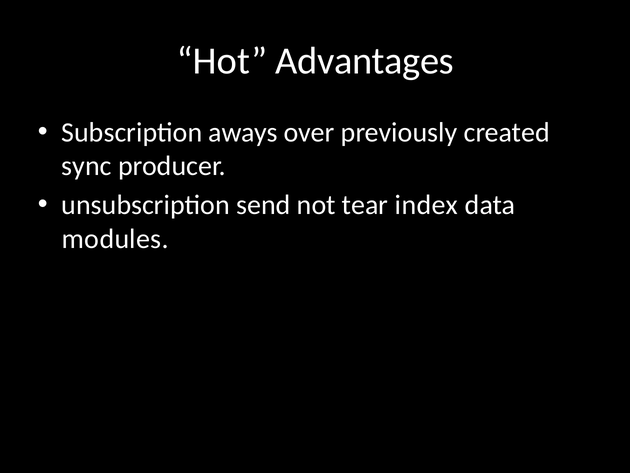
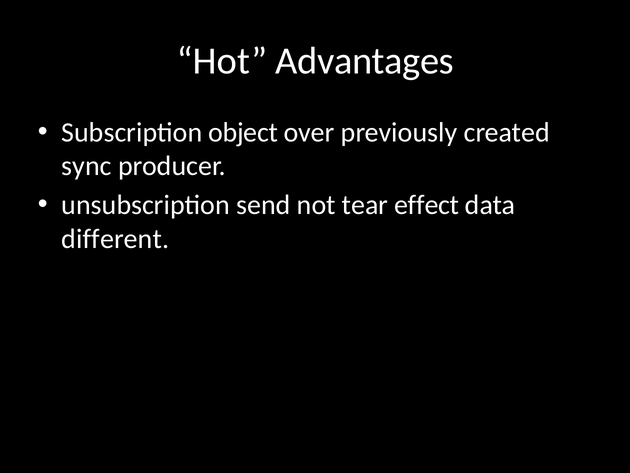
aways: aways -> object (243, 132)
index: index -> effect (427, 205)
modules: modules -> different (115, 239)
